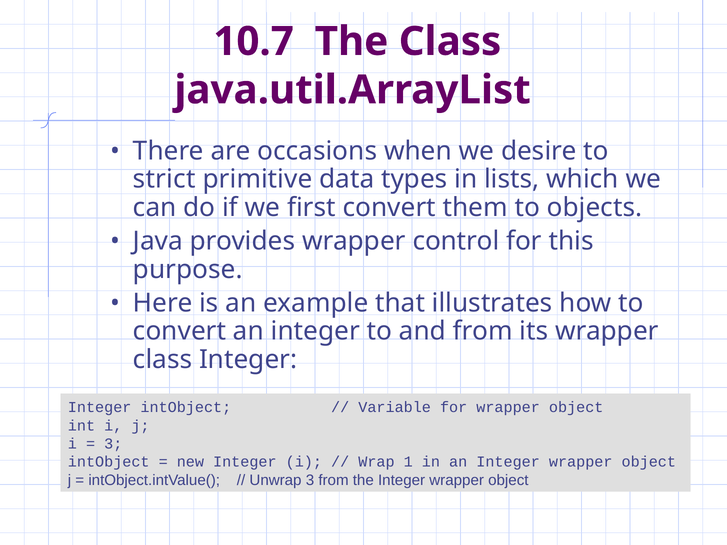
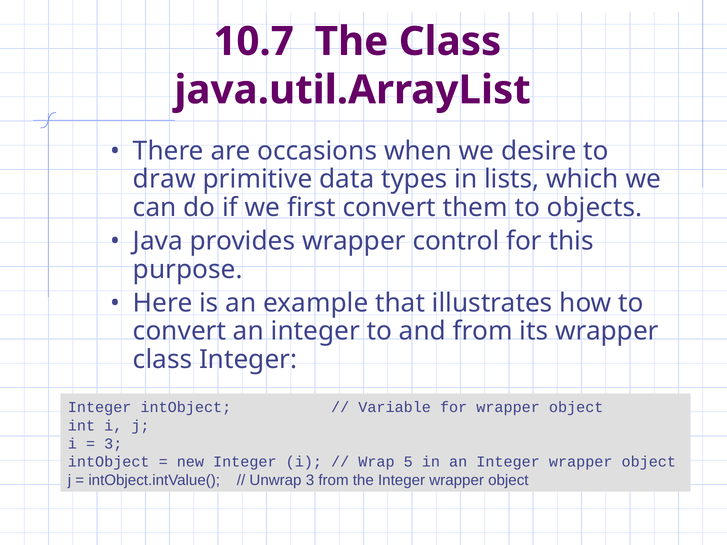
strict: strict -> draw (164, 179)
1: 1 -> 5 (408, 462)
